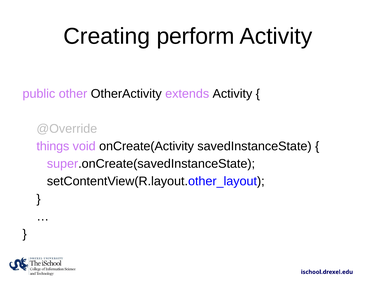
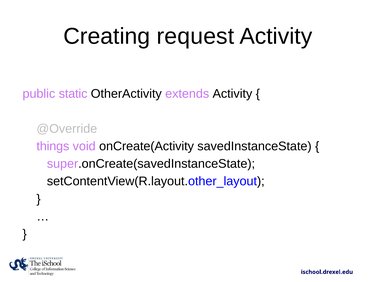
perform: perform -> request (195, 36)
other: other -> static (73, 94)
